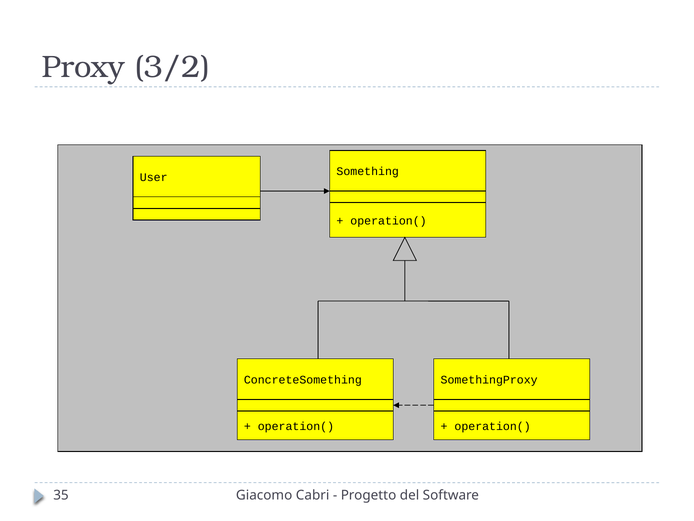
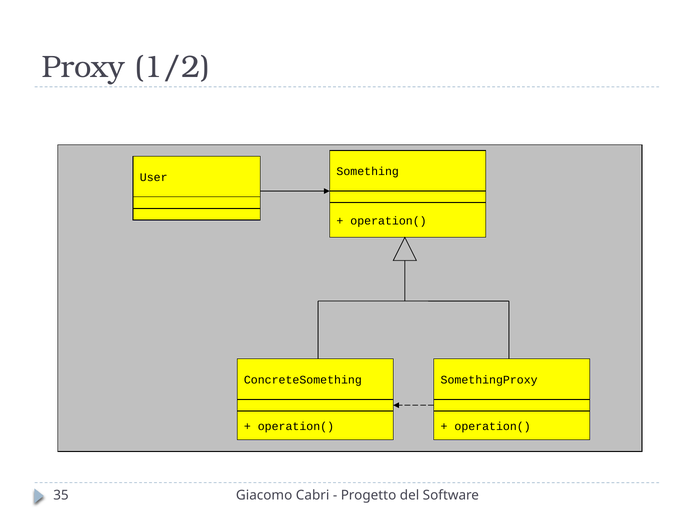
3/2: 3/2 -> 1/2 (172, 67)
